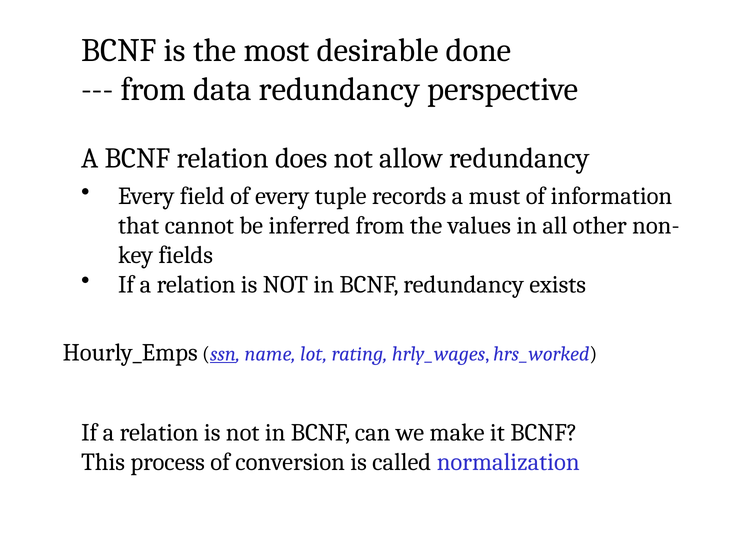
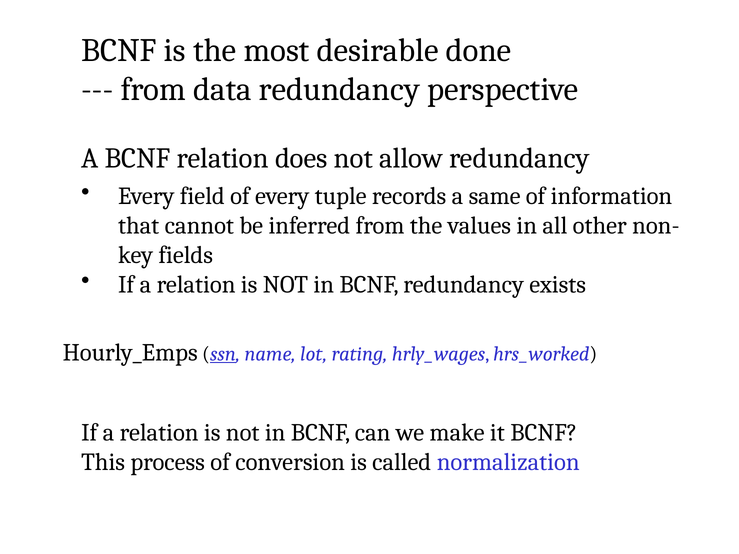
must: must -> same (495, 196)
